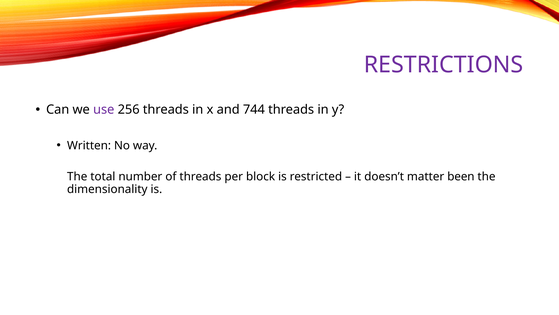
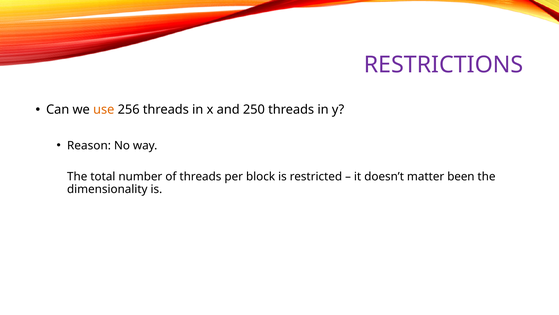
use colour: purple -> orange (104, 110)
744: 744 -> 250 (254, 110)
Written: Written -> Reason (89, 145)
